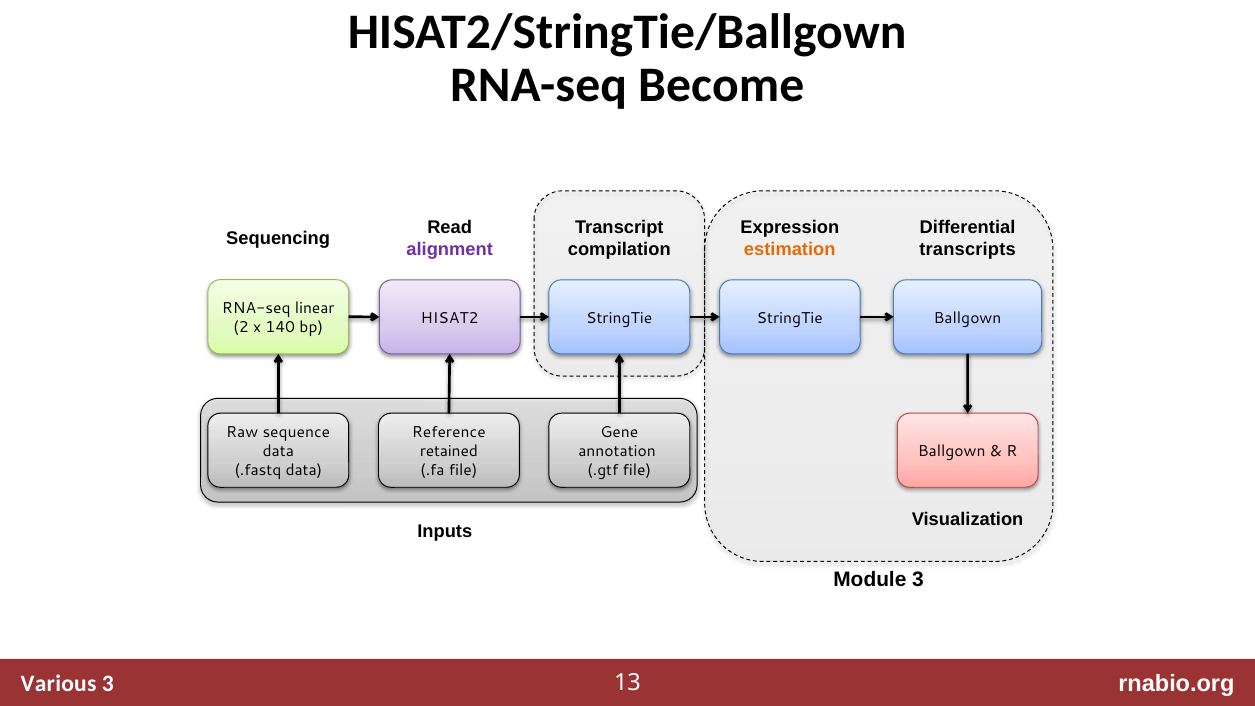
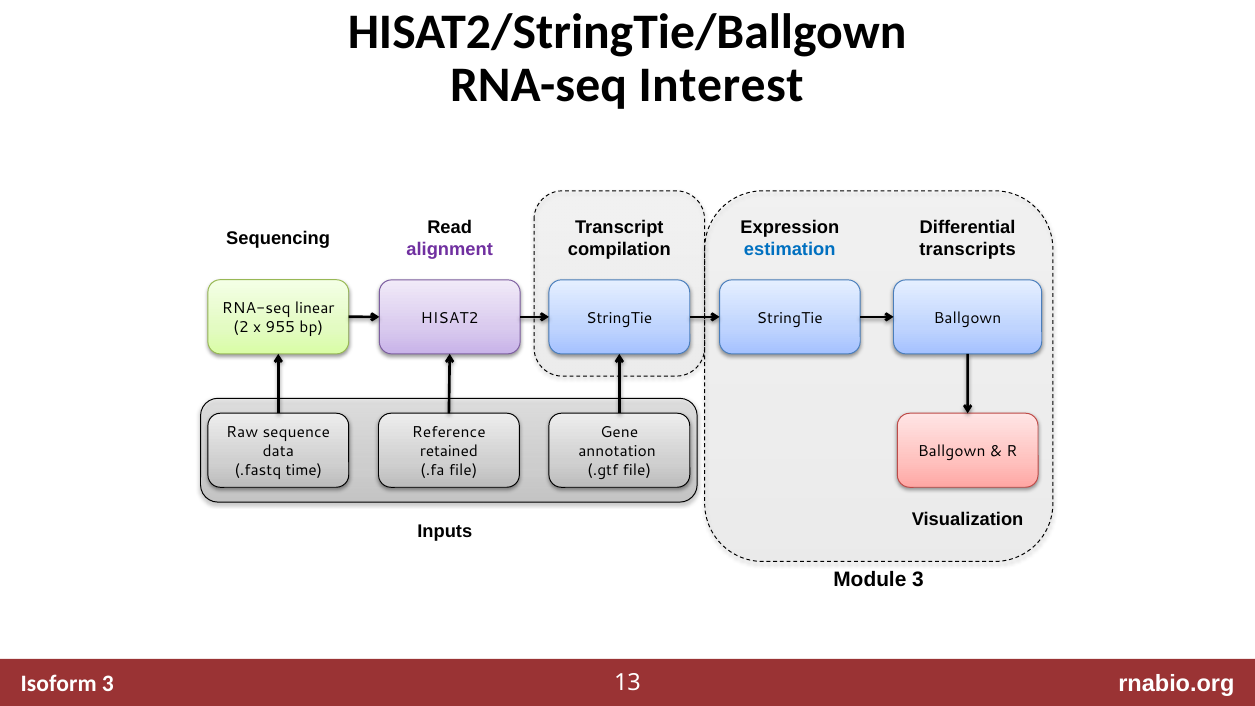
Become: Become -> Interest (721, 85)
estimation colour: orange -> blue (790, 249)
140: 140 -> 955 (280, 327)
.fastq data: data -> time (304, 470)
Various: Various -> Isoform (59, 684)
